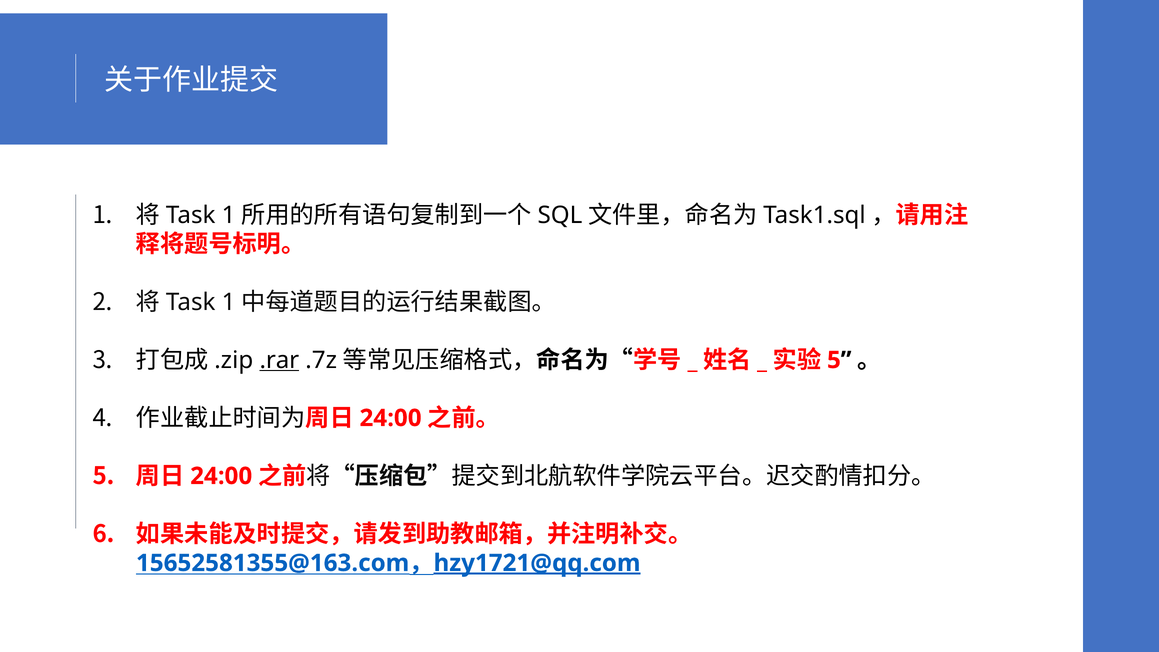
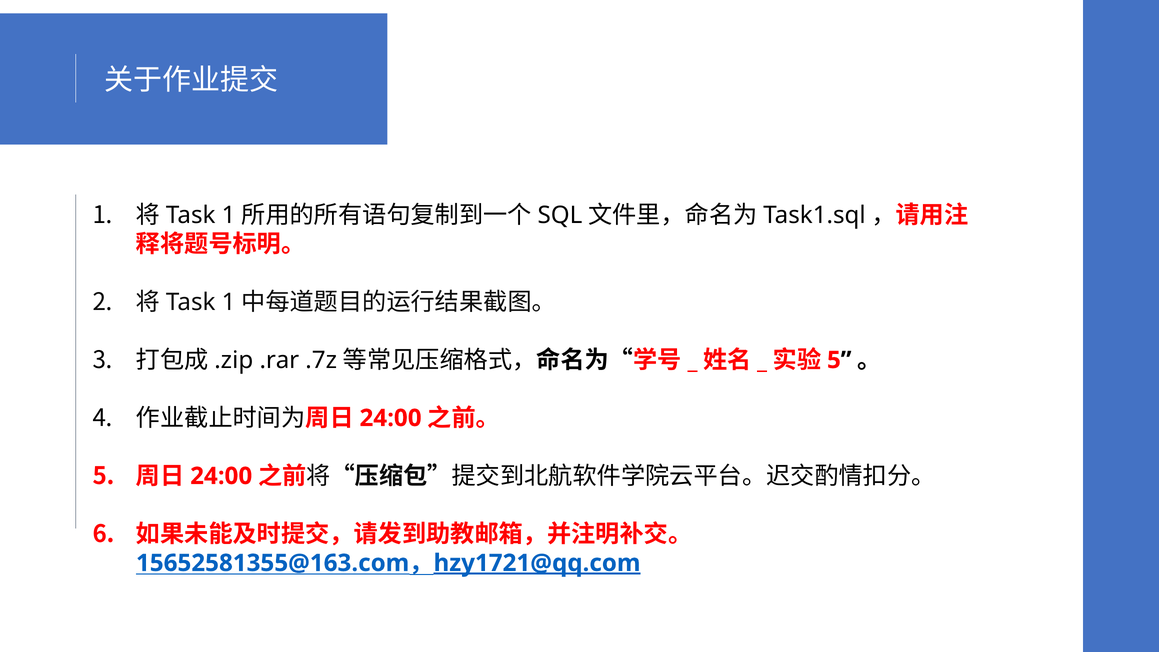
.rar underline: present -> none (279, 360)
